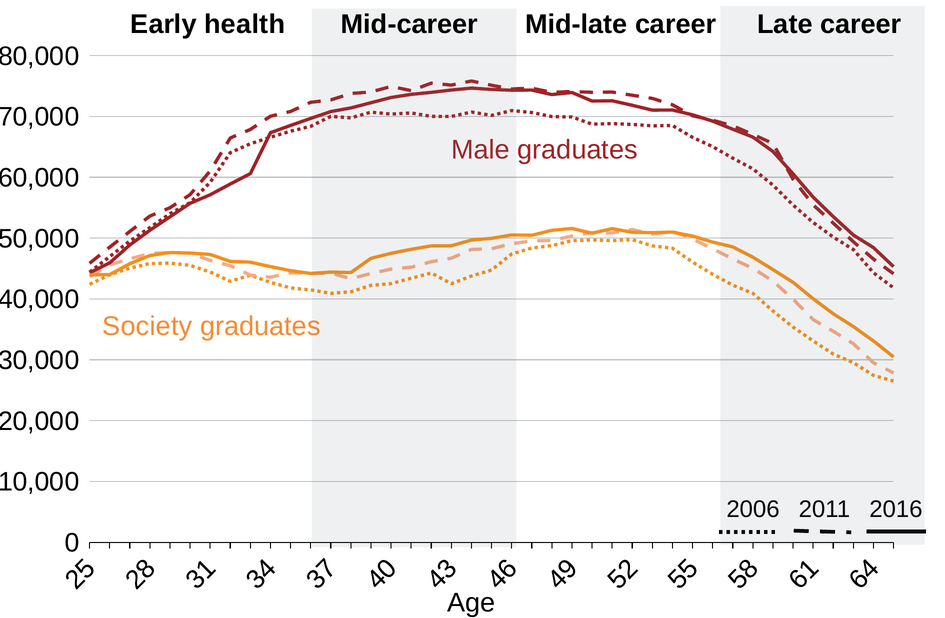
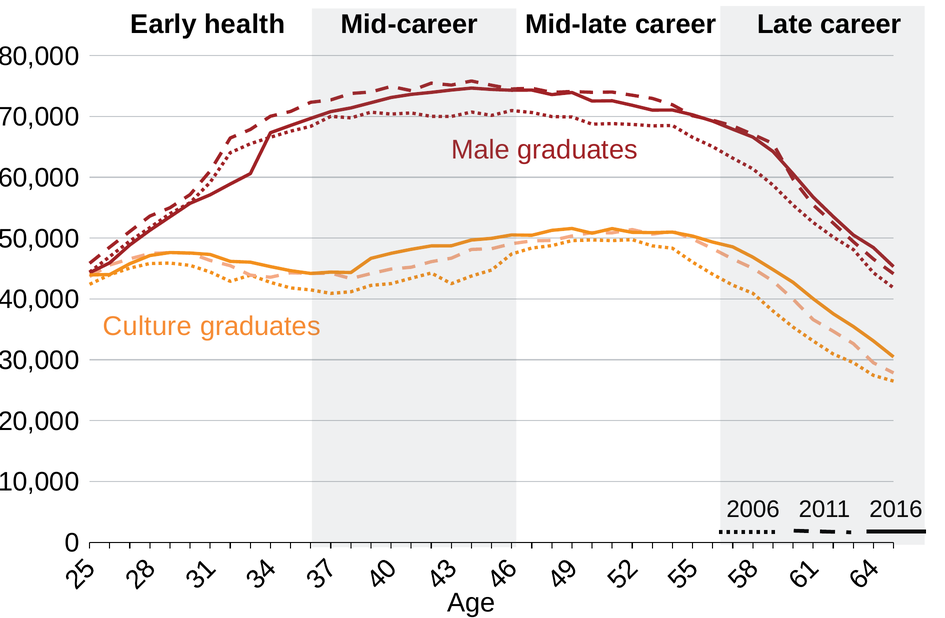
Society: Society -> Culture (147, 326)
